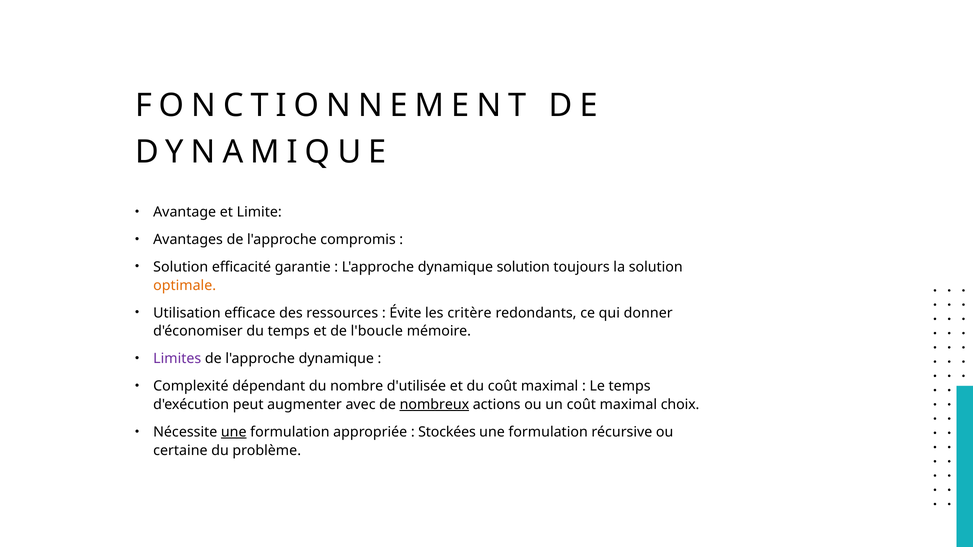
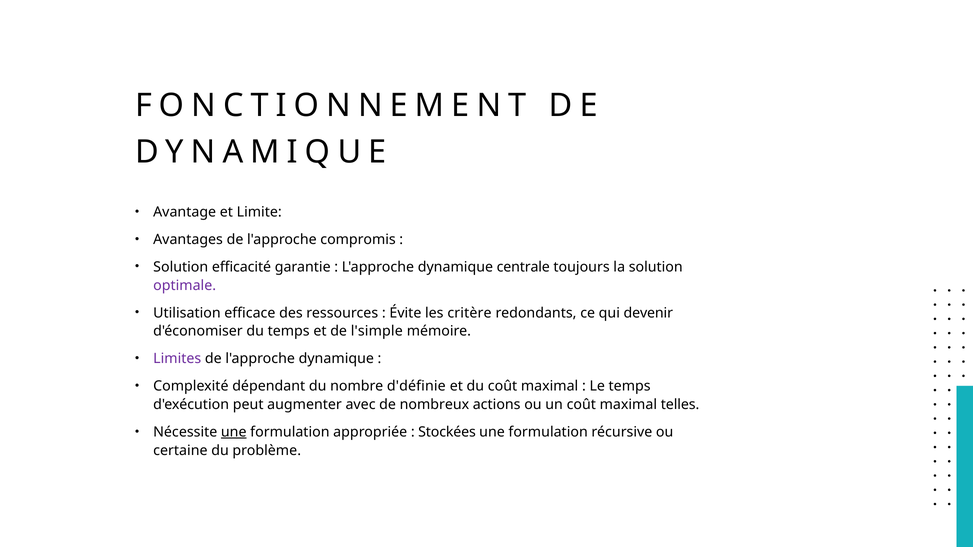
dynamique solution: solution -> centrale (523, 267)
optimale colour: orange -> purple (185, 286)
donner: donner -> devenir (648, 313)
l'boucle: l'boucle -> l'simple (377, 331)
d'utilisée: d'utilisée -> d'définie (416, 386)
nombreux underline: present -> none (434, 405)
choix: choix -> telles (680, 405)
